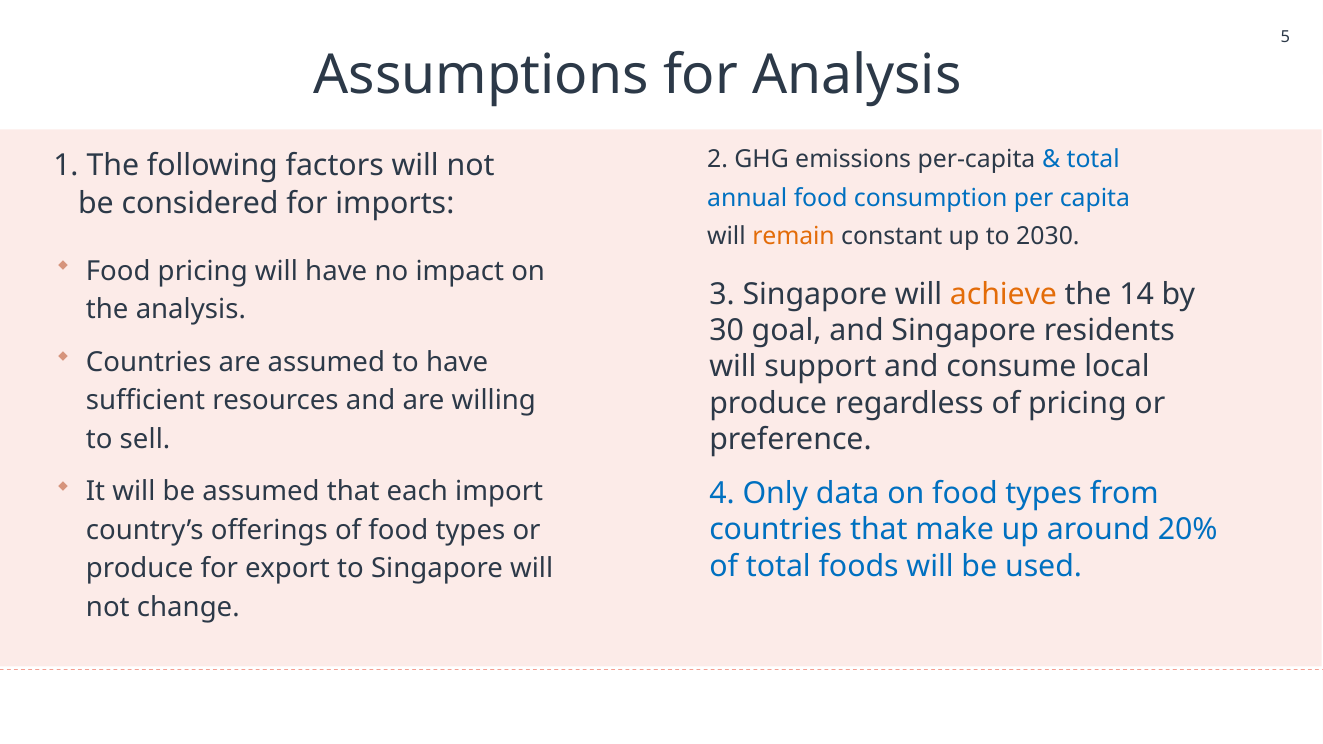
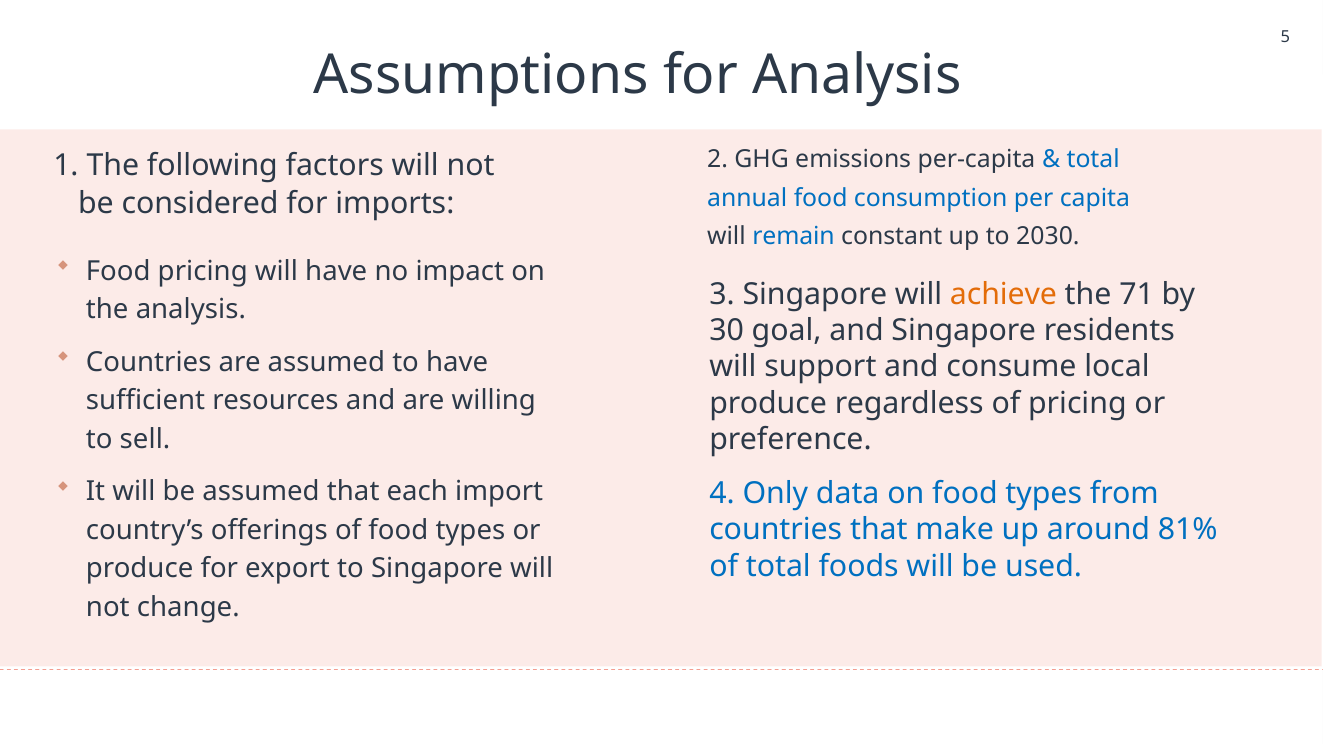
remain colour: orange -> blue (794, 237)
14: 14 -> 71 (1137, 294)
20%: 20% -> 81% (1188, 530)
